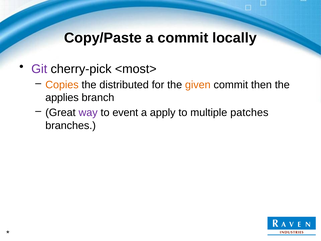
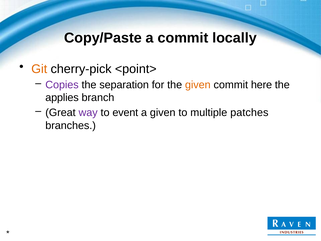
Git colour: purple -> orange (39, 69)
<most>: <most> -> <point> (136, 69)
Copies colour: orange -> purple (62, 85)
distributed: distributed -> separation (124, 85)
then: then -> here (262, 85)
a apply: apply -> given (163, 113)
